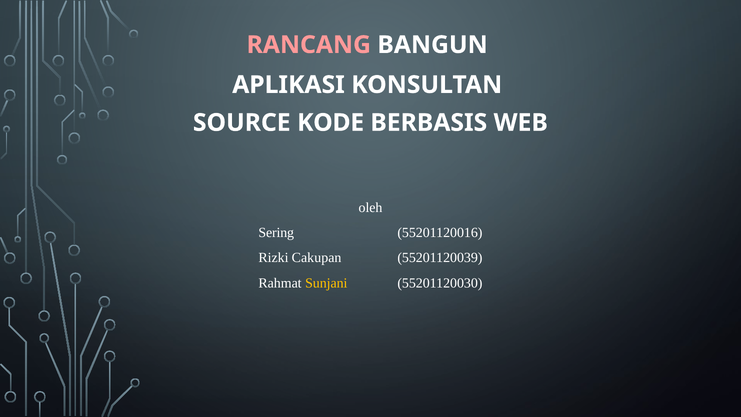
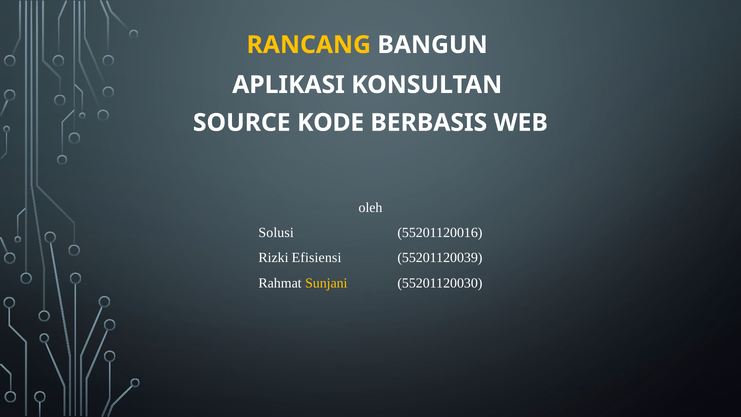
RANCANG colour: pink -> yellow (309, 45)
Sering: Sering -> Solusi (276, 233)
Cakupan: Cakupan -> Efisiensi (317, 258)
